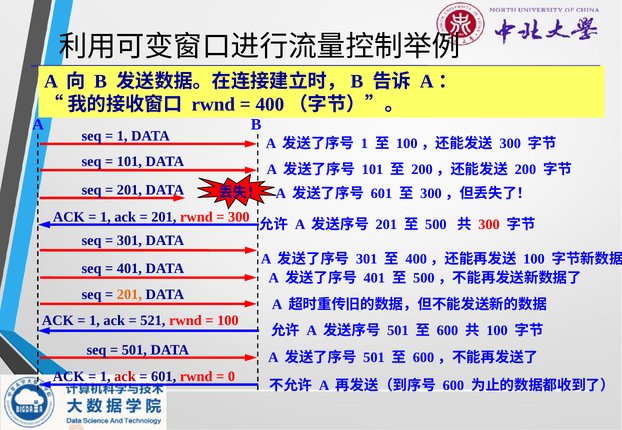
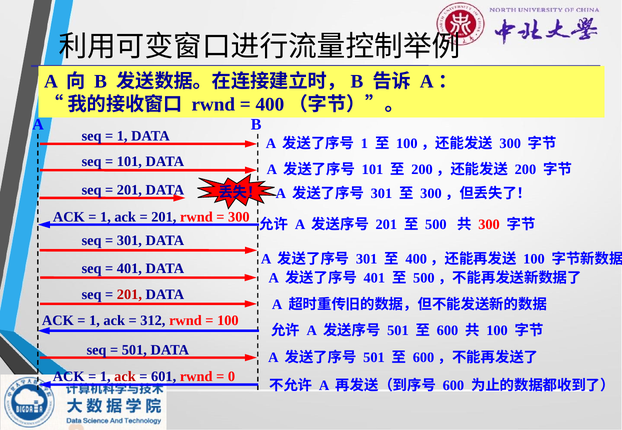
601: 601 -> 301 (381, 194)
201 colour: orange -> red (129, 295)
521: 521 -> 312 (153, 321)
